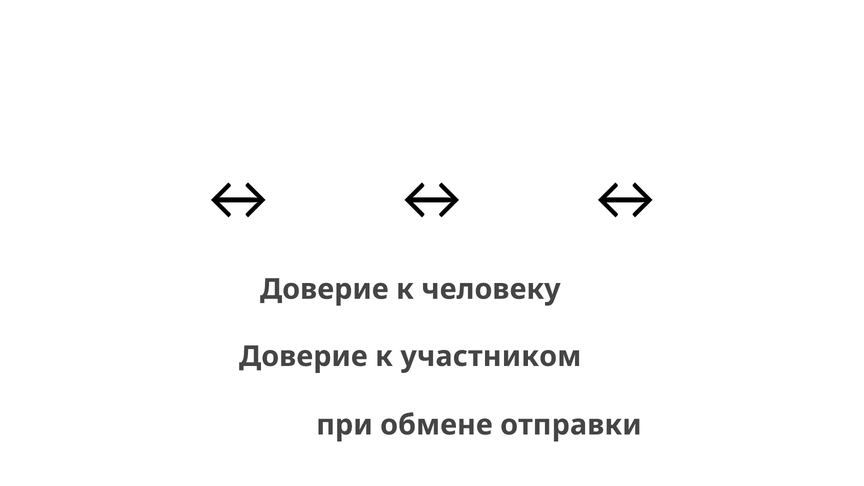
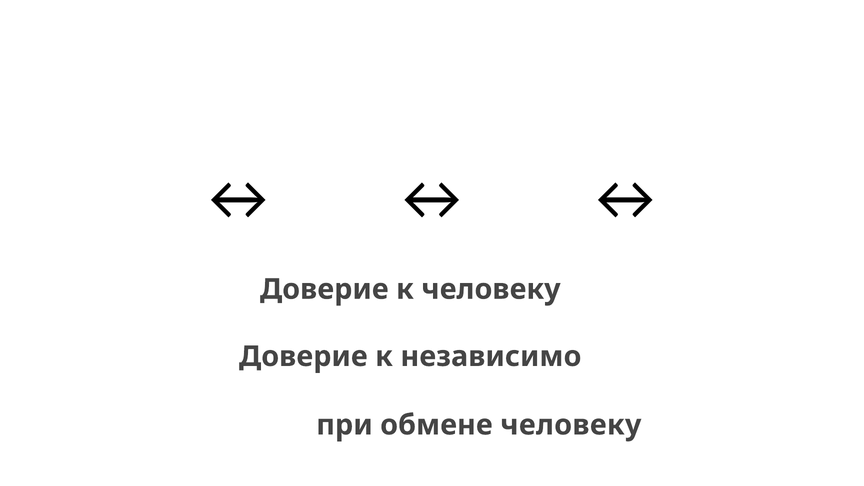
участником: участником -> независимо (491, 356)
обмене отправки: отправки -> человеку (571, 425)
